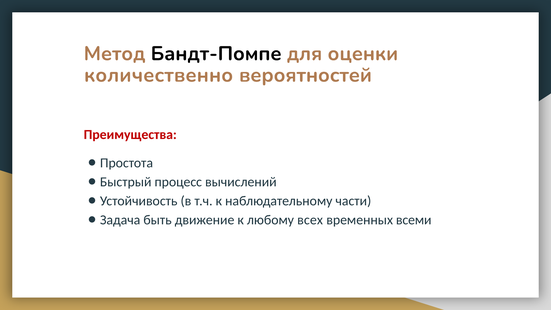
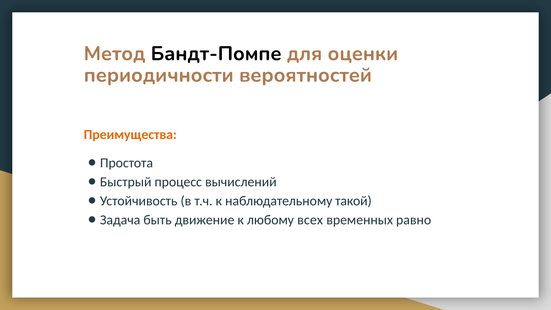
количественно: количественно -> периодичности (159, 75)
Преимущества colour: red -> orange (130, 135)
части: части -> такой (353, 201)
всеми: всеми -> равно (414, 220)
